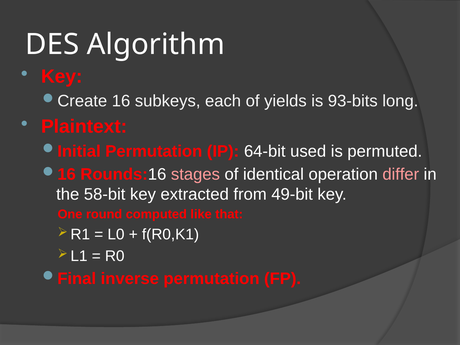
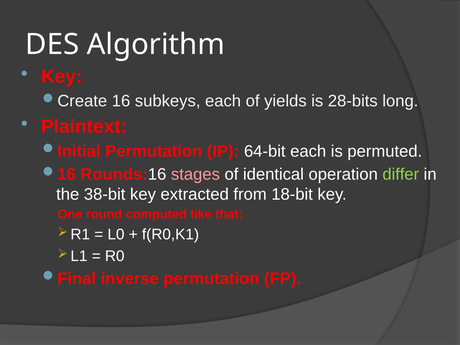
93-bits: 93-bits -> 28-bits (353, 101)
64-bit used: used -> each (308, 151)
differ colour: pink -> light green (401, 174)
58-bit: 58-bit -> 38-bit (105, 194)
49-bit: 49-bit -> 18-bit (292, 194)
